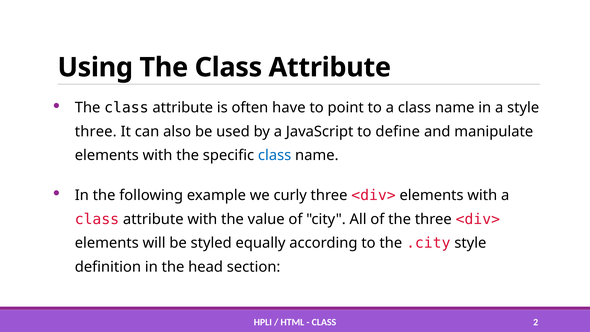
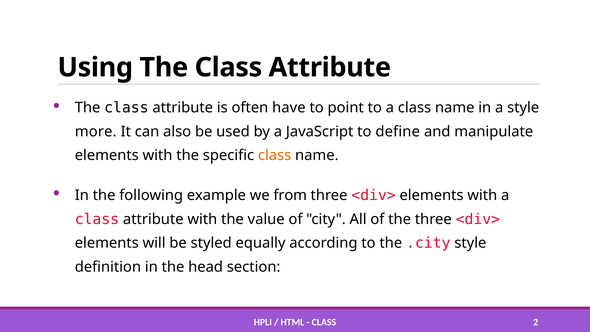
three: three -> more (96, 131)
class colour: blue -> orange (275, 155)
curly: curly -> from (290, 195)
